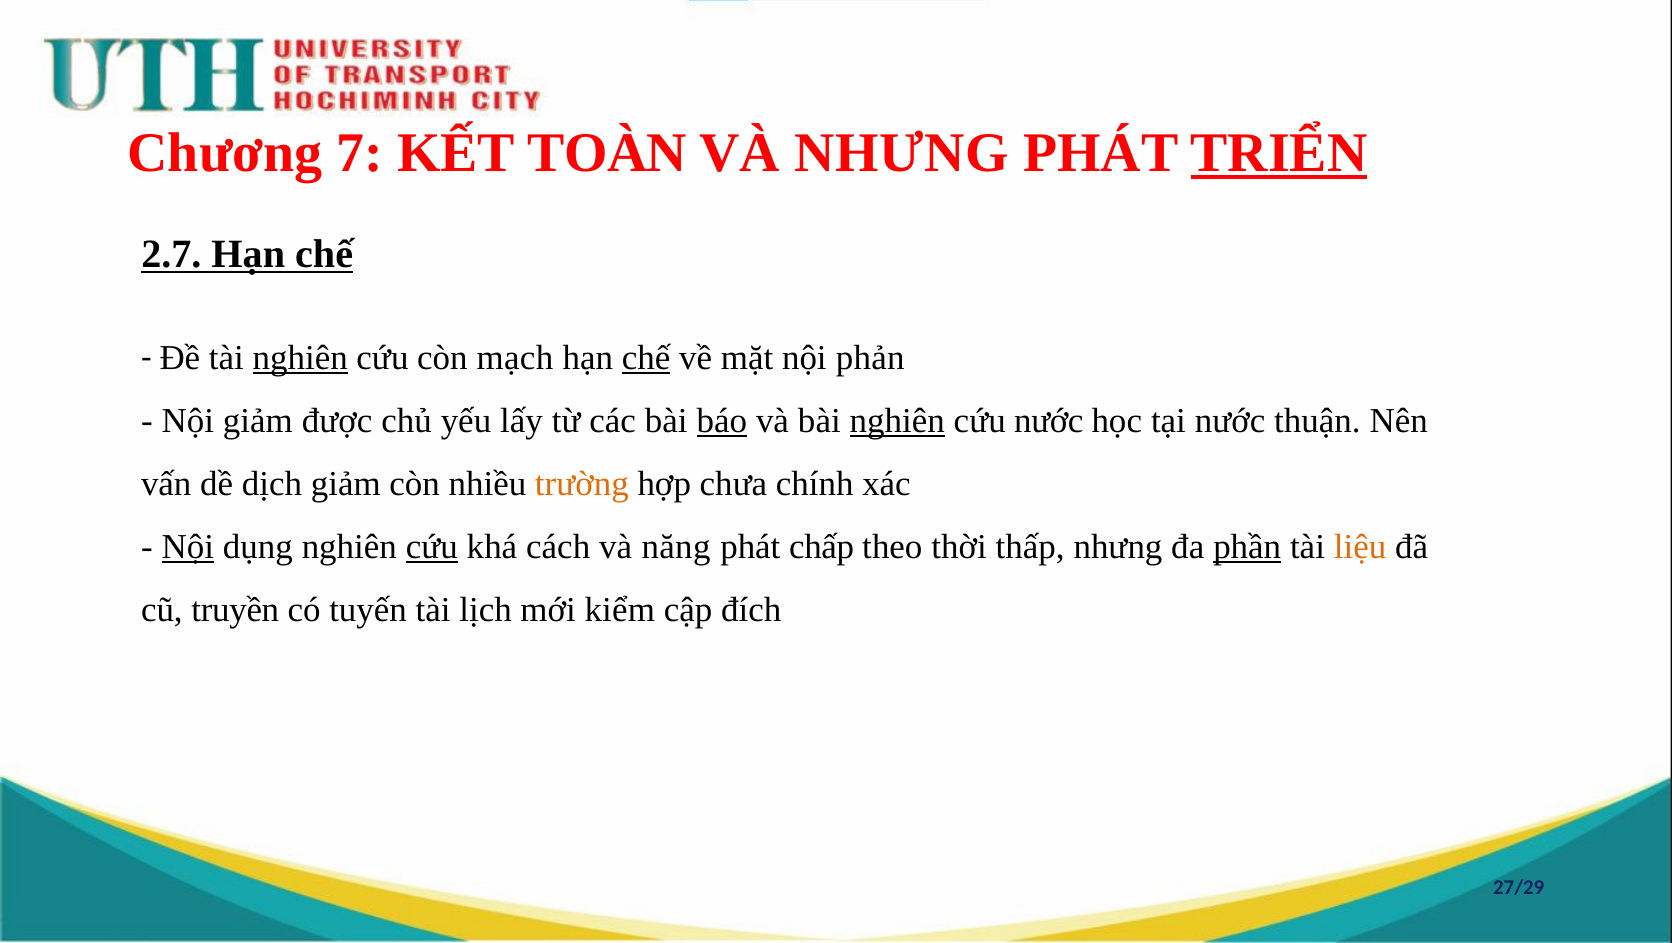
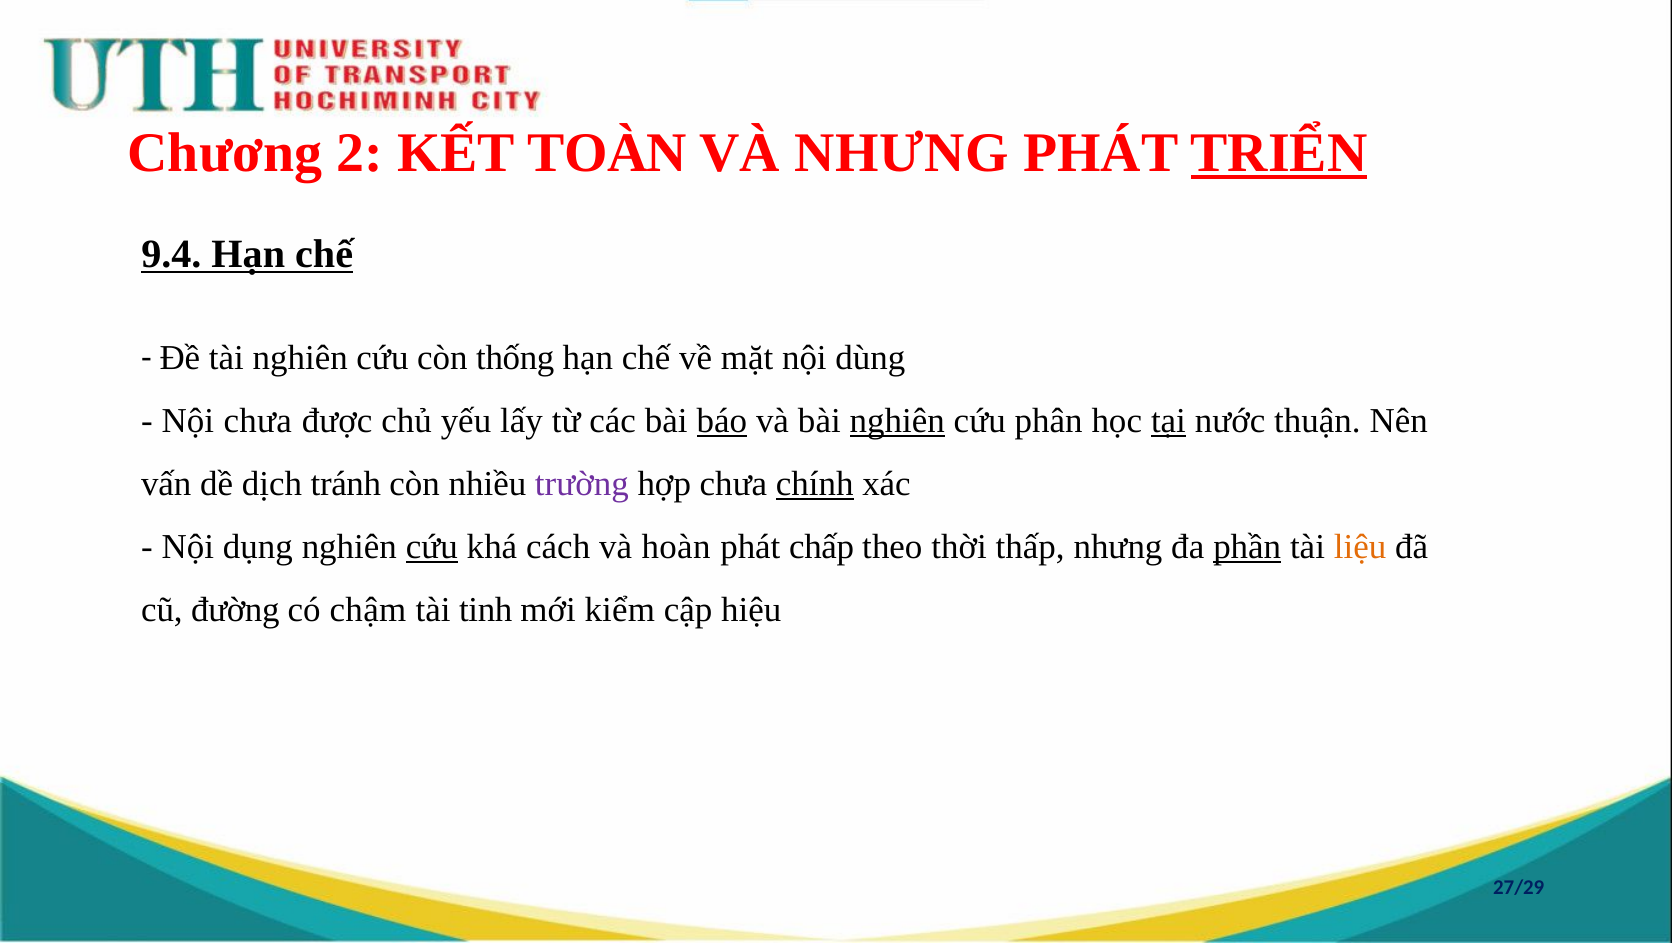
7: 7 -> 2 (360, 153)
2.7: 2.7 -> 9.4 (171, 254)
nghiên underline: present -> none (300, 358)
mạch: mạch -> thống (515, 358)
chế underline: present -> none (646, 358)
phản: phản -> dùng (870, 358)
Nội giảm: giảm -> chưa (258, 421)
cứu nước: nước -> phân (1049, 421)
tại underline: none -> present (1168, 421)
dịch giảm: giảm -> tránh (346, 484)
trường colour: orange -> purple (582, 484)
chính underline: none -> present (815, 484)
Nội underline: present -> none (188, 547)
năng: năng -> hoàn (676, 547)
truyền: truyền -> đường (235, 610)
tuyến: tuyến -> chậm (368, 610)
lịch: lịch -> tinh (486, 610)
đích: đích -> hiệu (751, 610)
